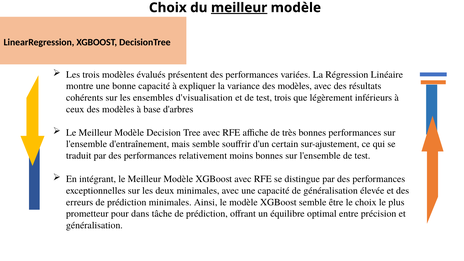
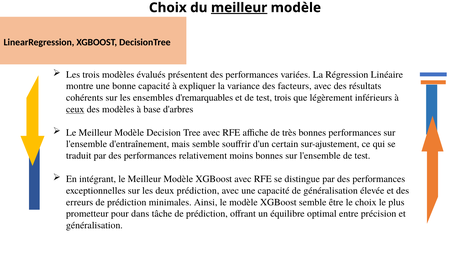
variance des modèles: modèles -> facteurs (295, 86)
d'visualisation: d'visualisation -> d'remarquables (204, 98)
ceux underline: none -> present (75, 109)
deux minimales: minimales -> prédiction (198, 191)
